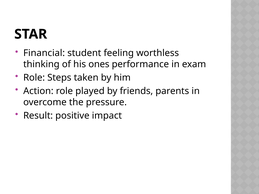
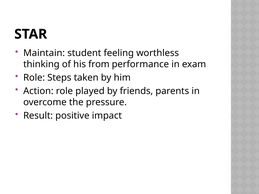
Financial: Financial -> Maintain (44, 53)
ones: ones -> from (99, 64)
